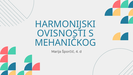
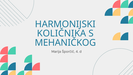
OVISNOSTI: OVISNOSTI -> KOLIČNIKA (62, 33)
